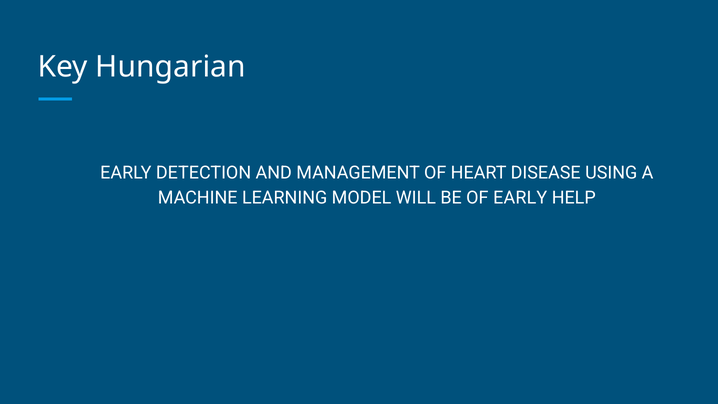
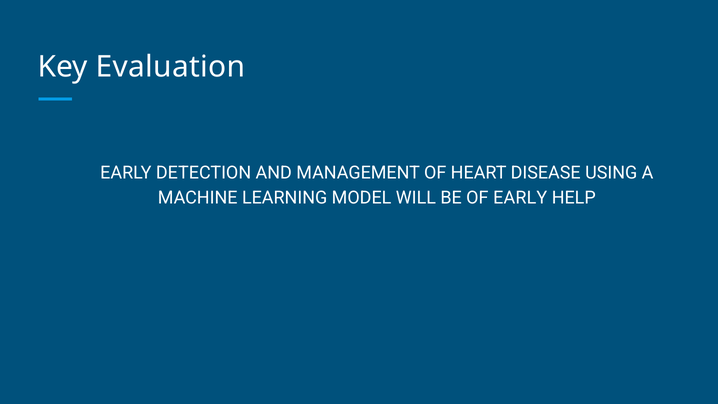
Hungarian: Hungarian -> Evaluation (170, 67)
